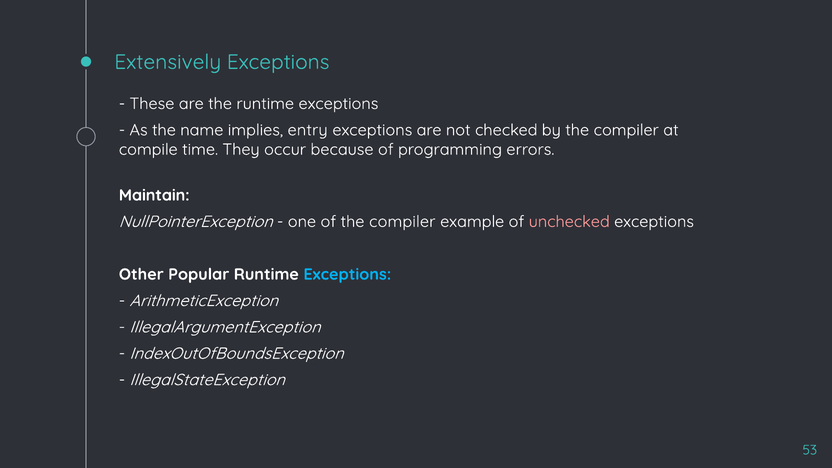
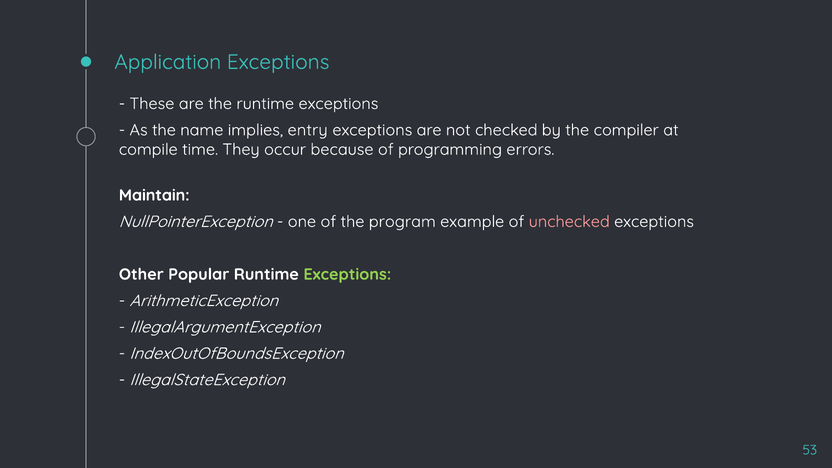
Extensively: Extensively -> Application (168, 62)
of the compiler: compiler -> program (402, 222)
Exceptions colour: light blue -> light green (347, 274)
